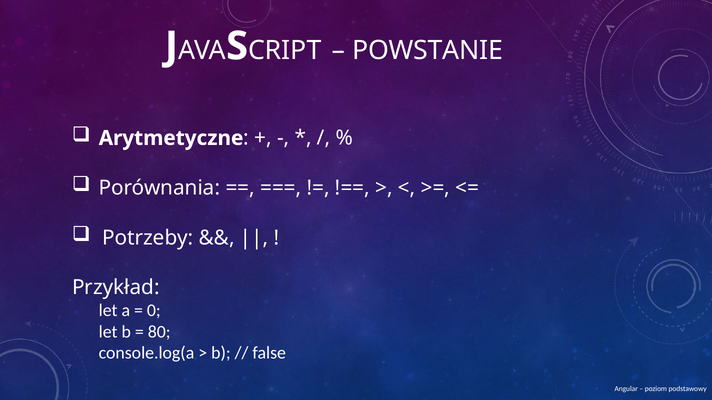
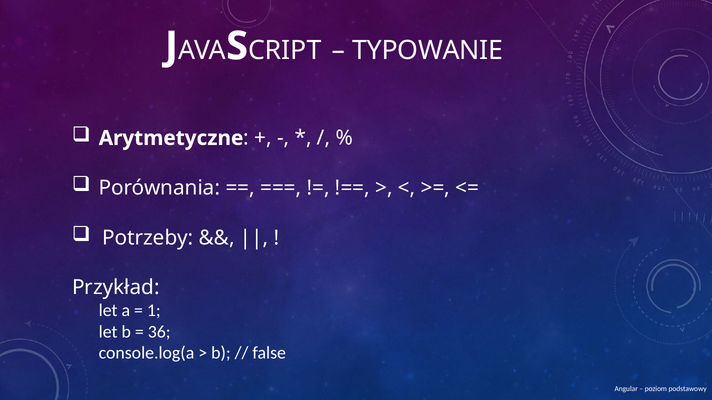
POWSTANIE: POWSTANIE -> TYPOWANIE (428, 51)
0: 0 -> 1 (154, 311)
80: 80 -> 36 (159, 332)
